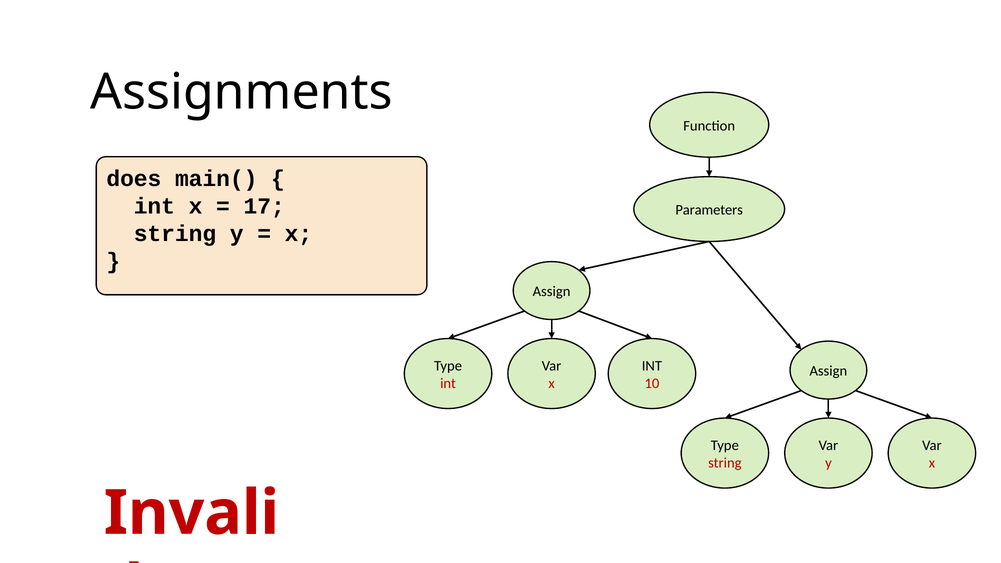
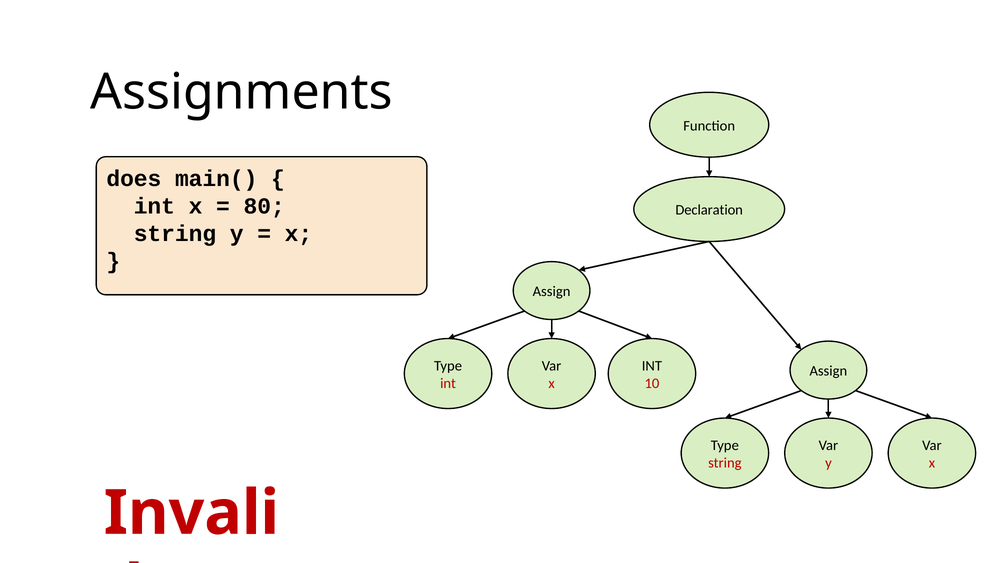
17: 17 -> 80 (264, 206)
Parameters: Parameters -> Declaration (709, 210)
